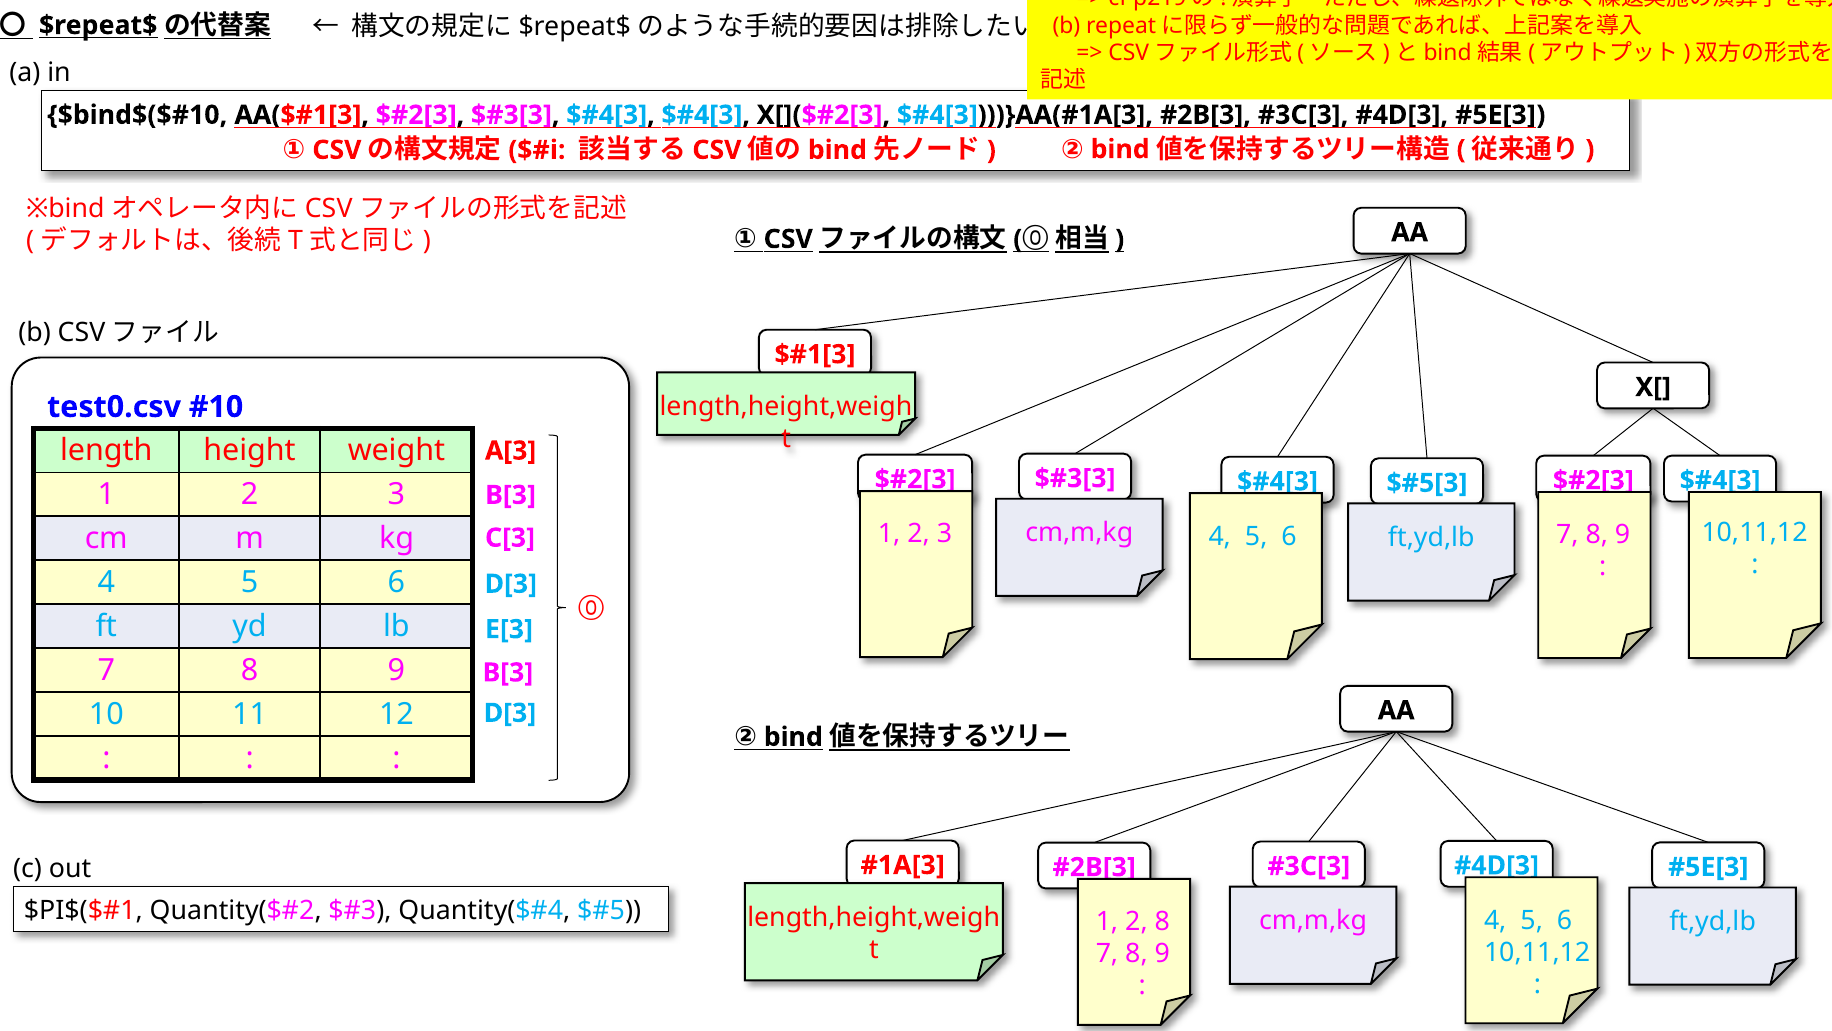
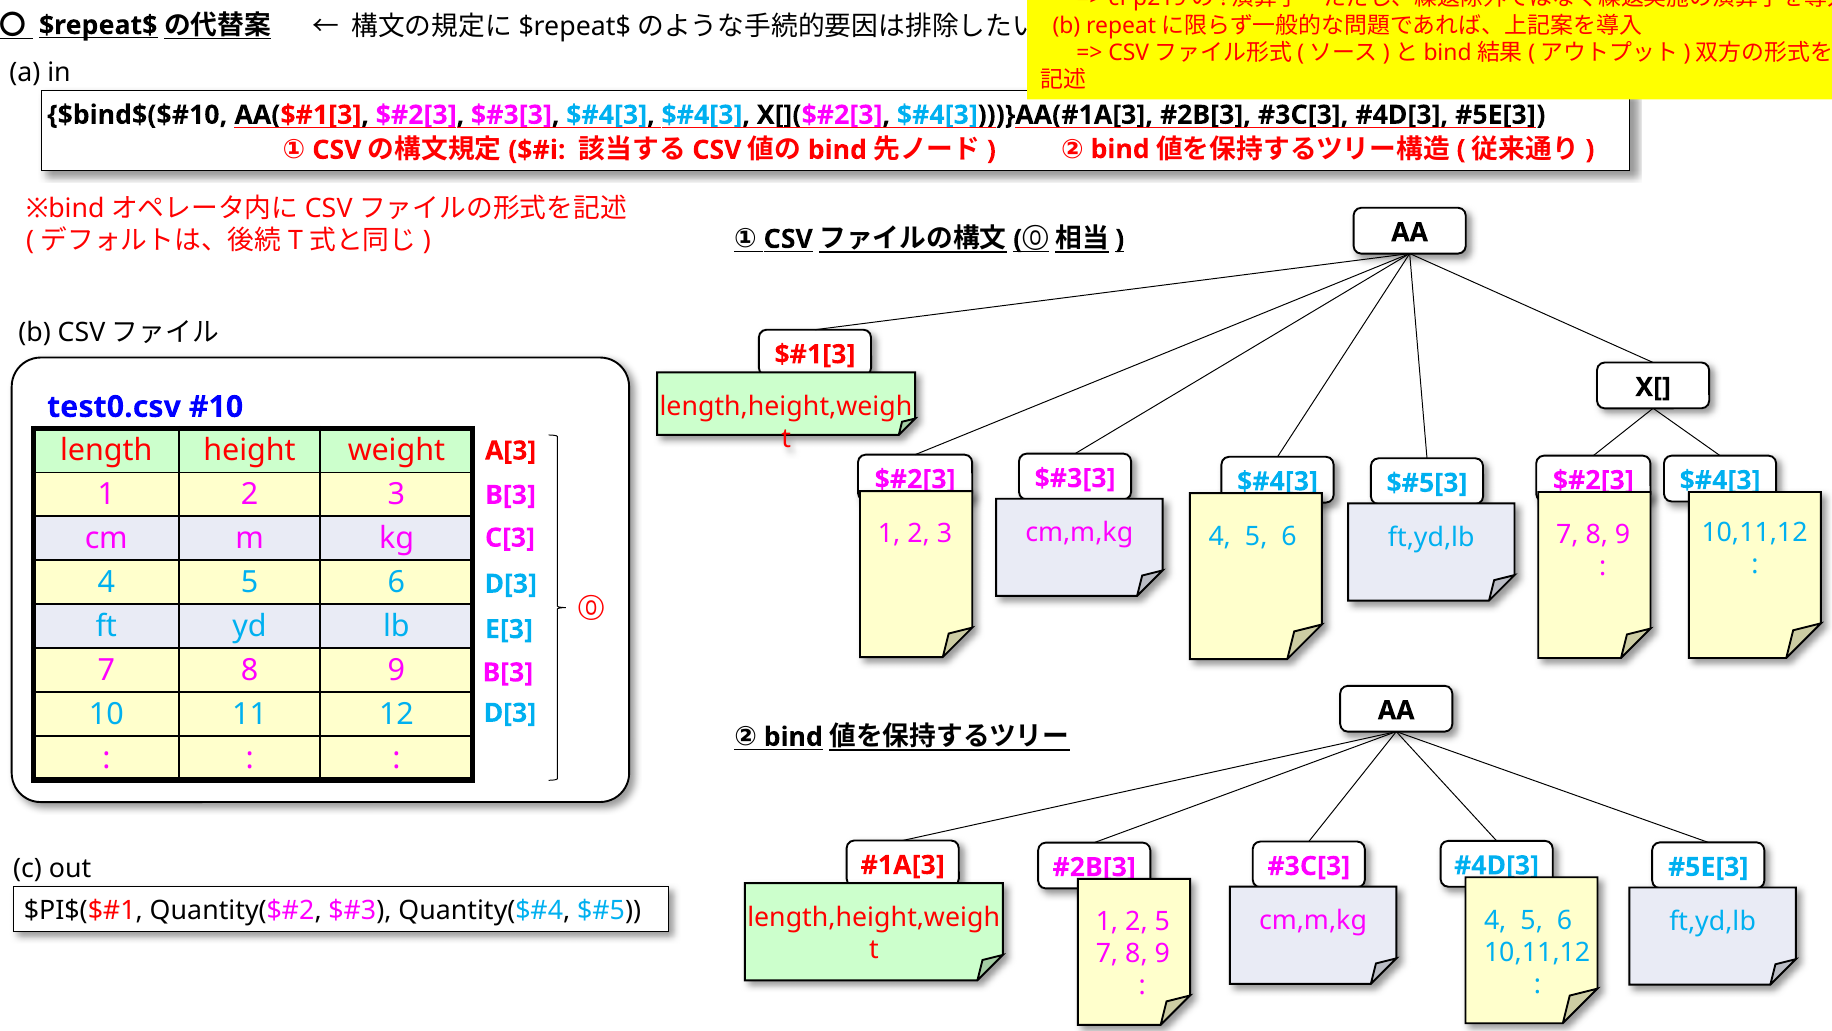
2 8: 8 -> 5 (1162, 921)
